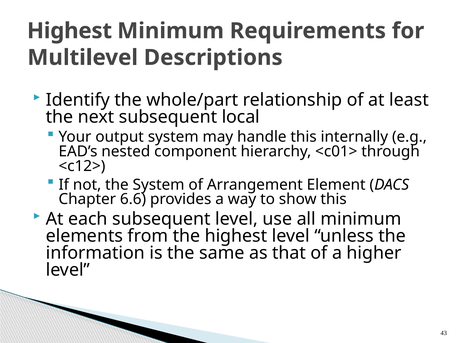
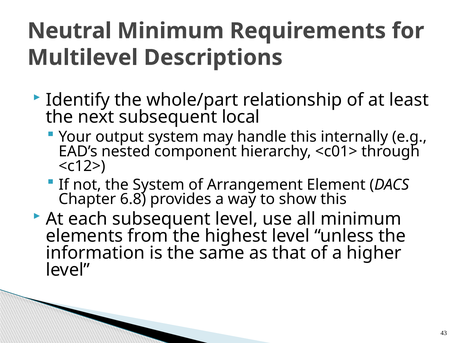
Highest: Highest -> Neutral (70, 31)
6.6: 6.6 -> 6.8 (133, 200)
